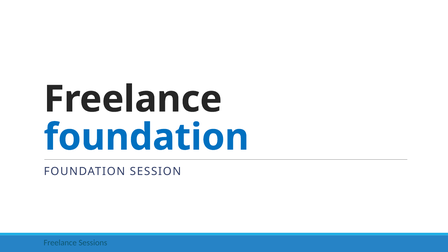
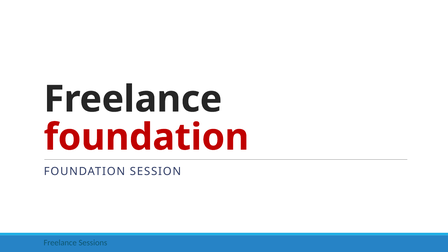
foundation colour: blue -> red (146, 137)
